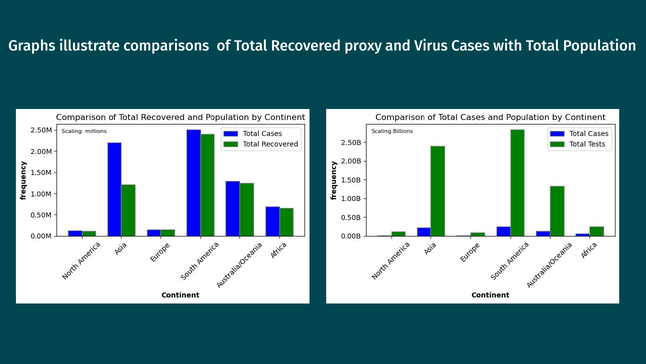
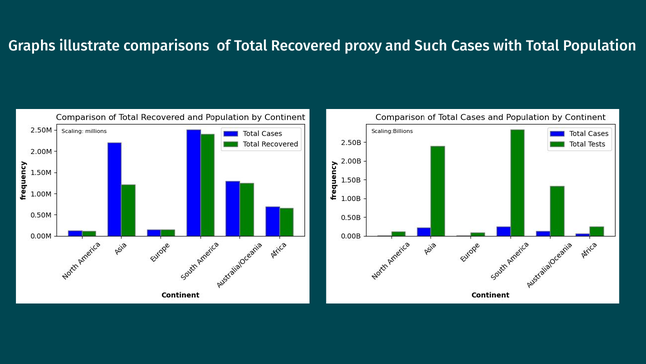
Virus: Virus -> Such (431, 46)
